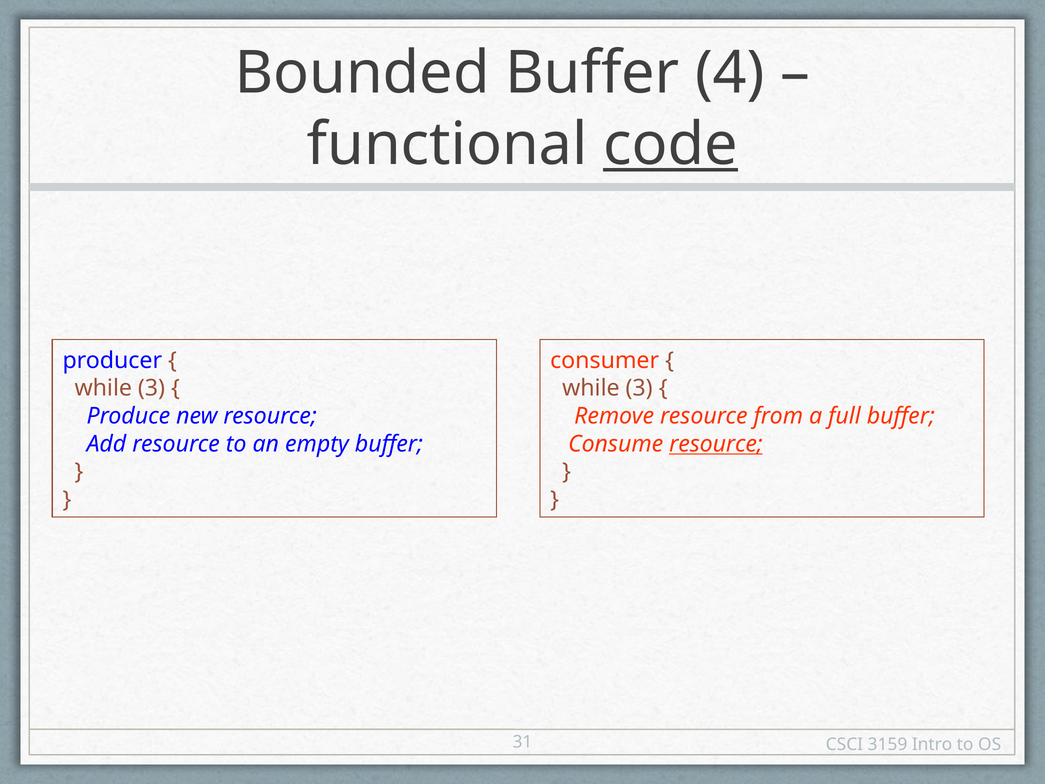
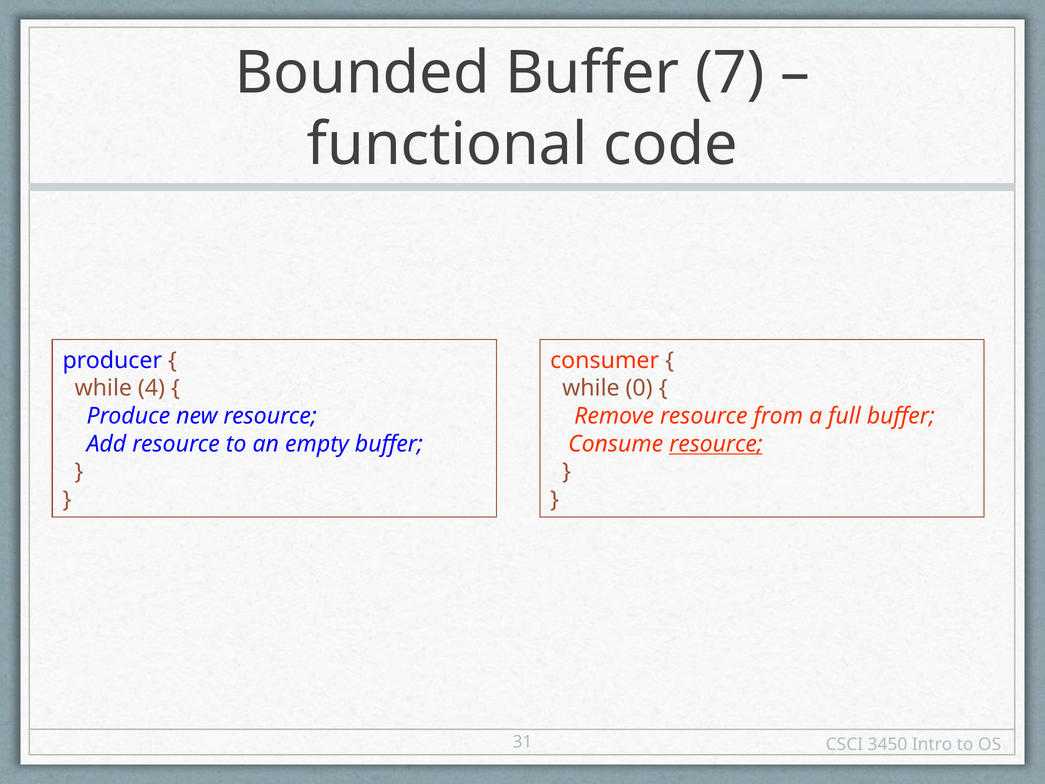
4: 4 -> 7 (730, 73)
code underline: present -> none (670, 144)
3: 3 -> 4 (151, 388)
3: 3 -> 0 (639, 388)
3159: 3159 -> 3450 (887, 744)
